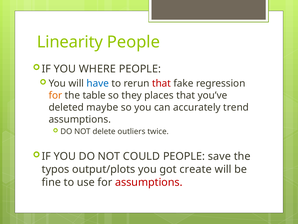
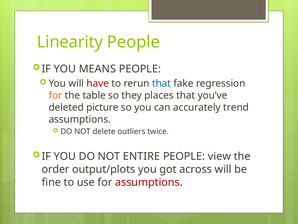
WHERE: WHERE -> MEANS (97, 69)
have colour: blue -> red (98, 83)
that colour: red -> blue (162, 83)
maybe: maybe -> picture (102, 107)
COULD: COULD -> ENTIRE (141, 156)
save: save -> view (219, 156)
typos: typos -> order (56, 169)
create: create -> across (196, 169)
